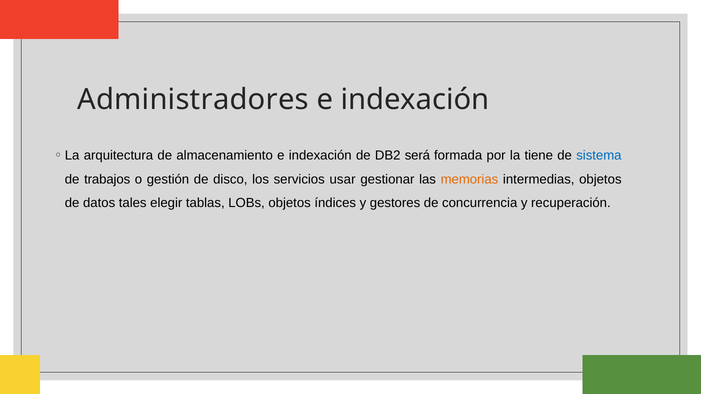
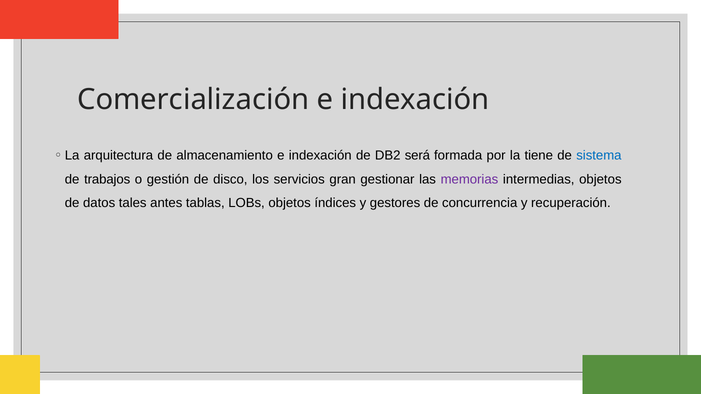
Administradores: Administradores -> Comercialización (193, 100)
usar: usar -> gran (343, 179)
memorias colour: orange -> purple (469, 179)
elegir: elegir -> antes (166, 203)
